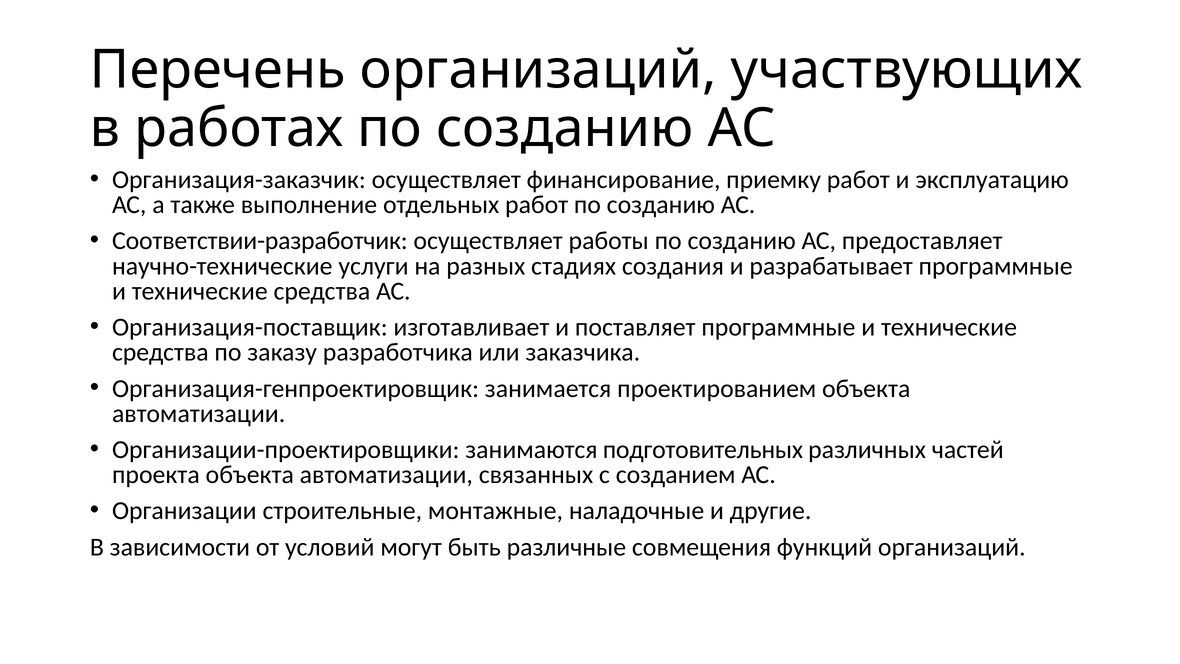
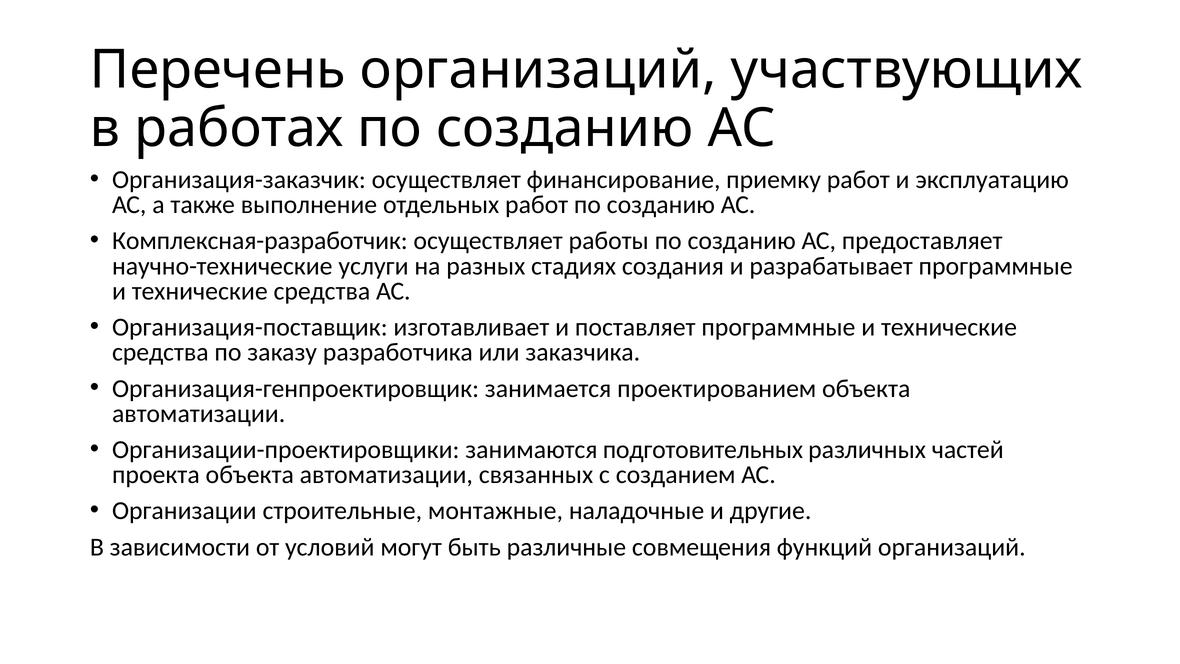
Соответствии-разработчик: Соответствии-разработчик -> Комплексная-разработчик (260, 241)
